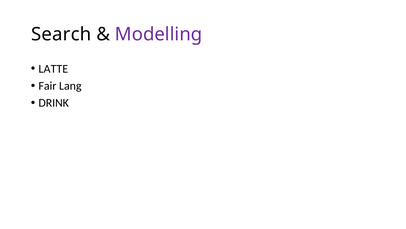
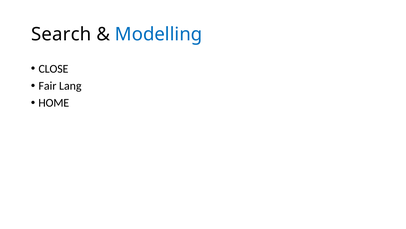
Modelling colour: purple -> blue (159, 34)
LATTE: LATTE -> CLOSE (53, 69)
DRINK: DRINK -> HOME (54, 103)
